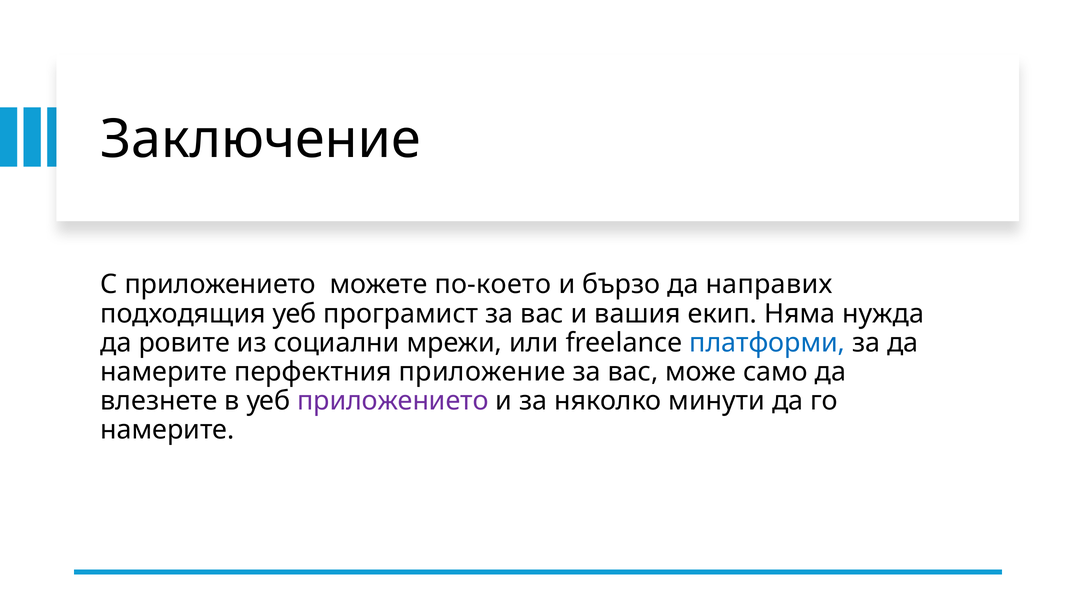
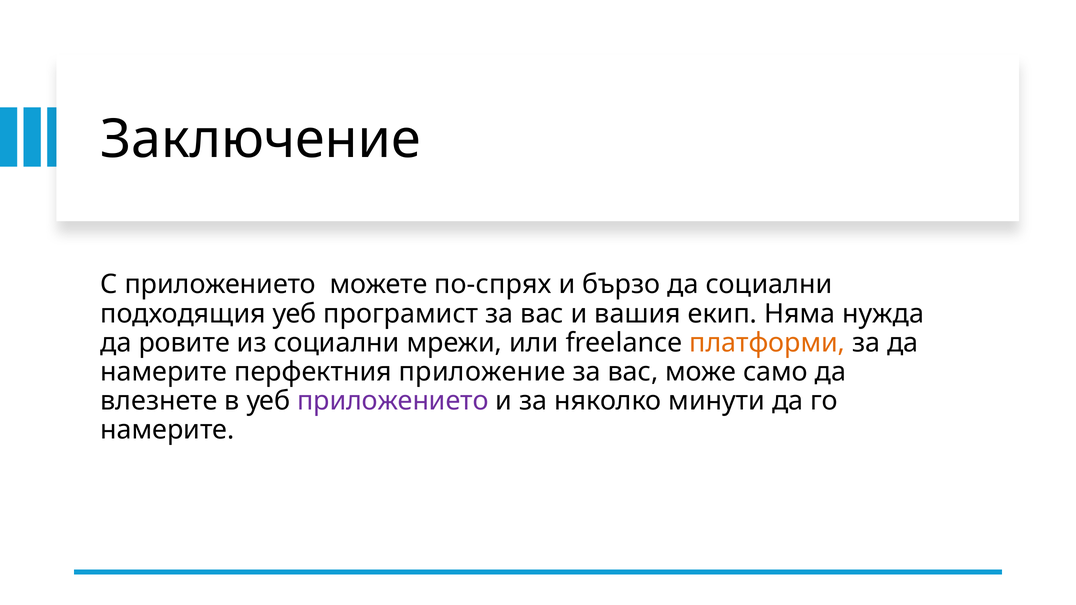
по-което: по-което -> по-спрях (493, 285)
да направих: направих -> социални (769, 285)
платформи colour: blue -> orange (767, 343)
